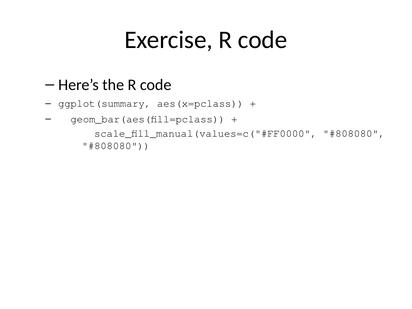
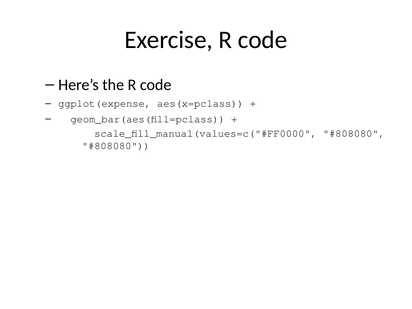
ggplot(summary: ggplot(summary -> ggplot(expense (105, 104)
